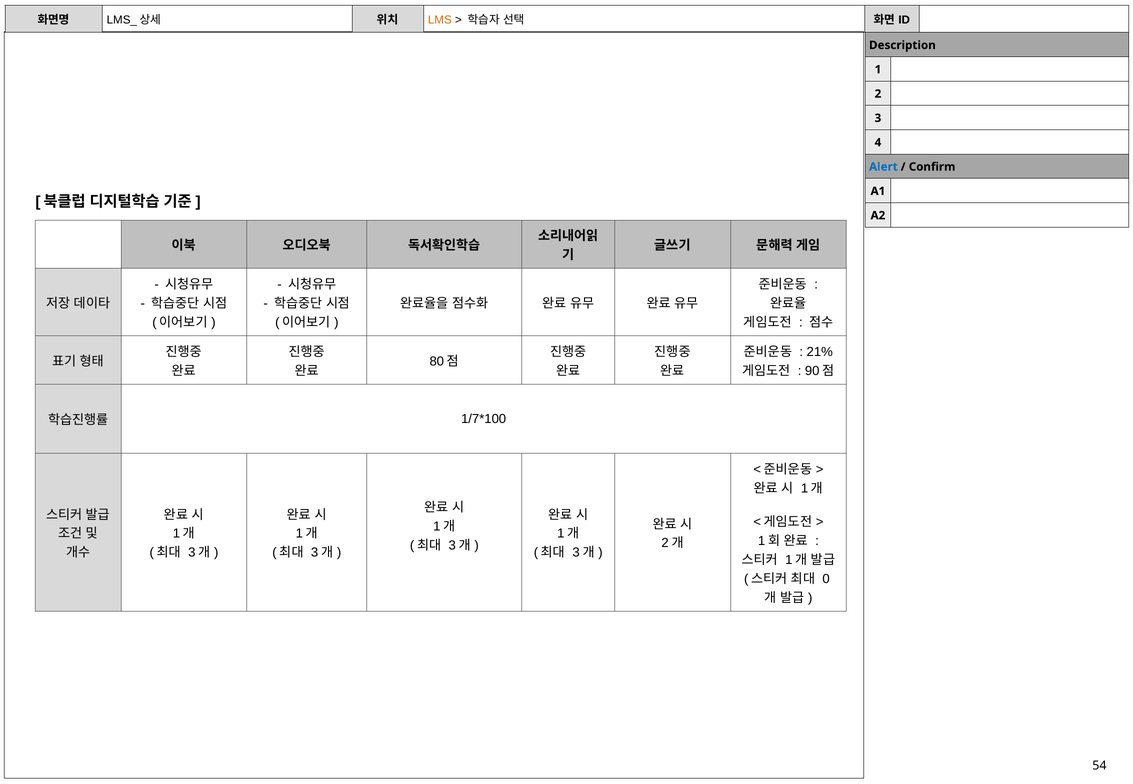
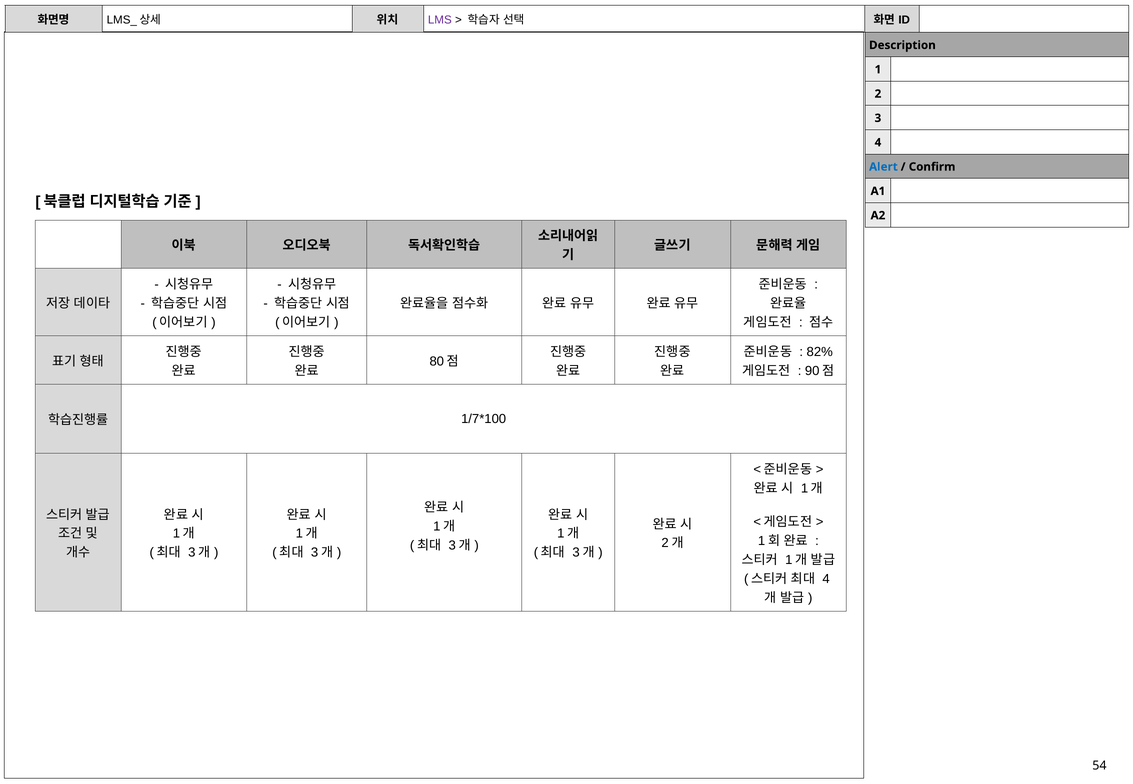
LMS colour: orange -> purple (440, 20)
21%: 21% -> 82% (820, 352)
0: 0 -> 4 (826, 579)
